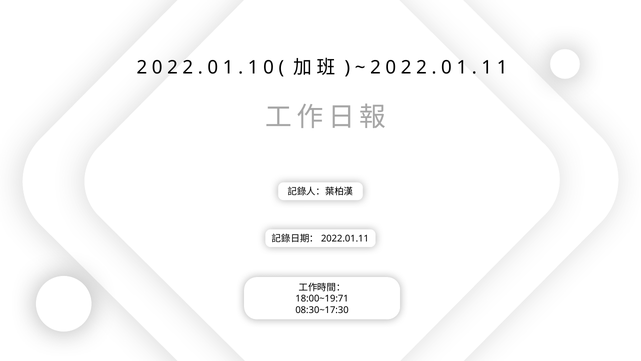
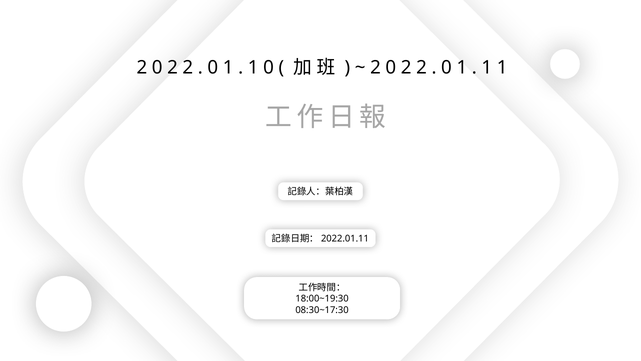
18:00~19:71: 18:00~19:71 -> 18:00~19:30 (322, 299)
